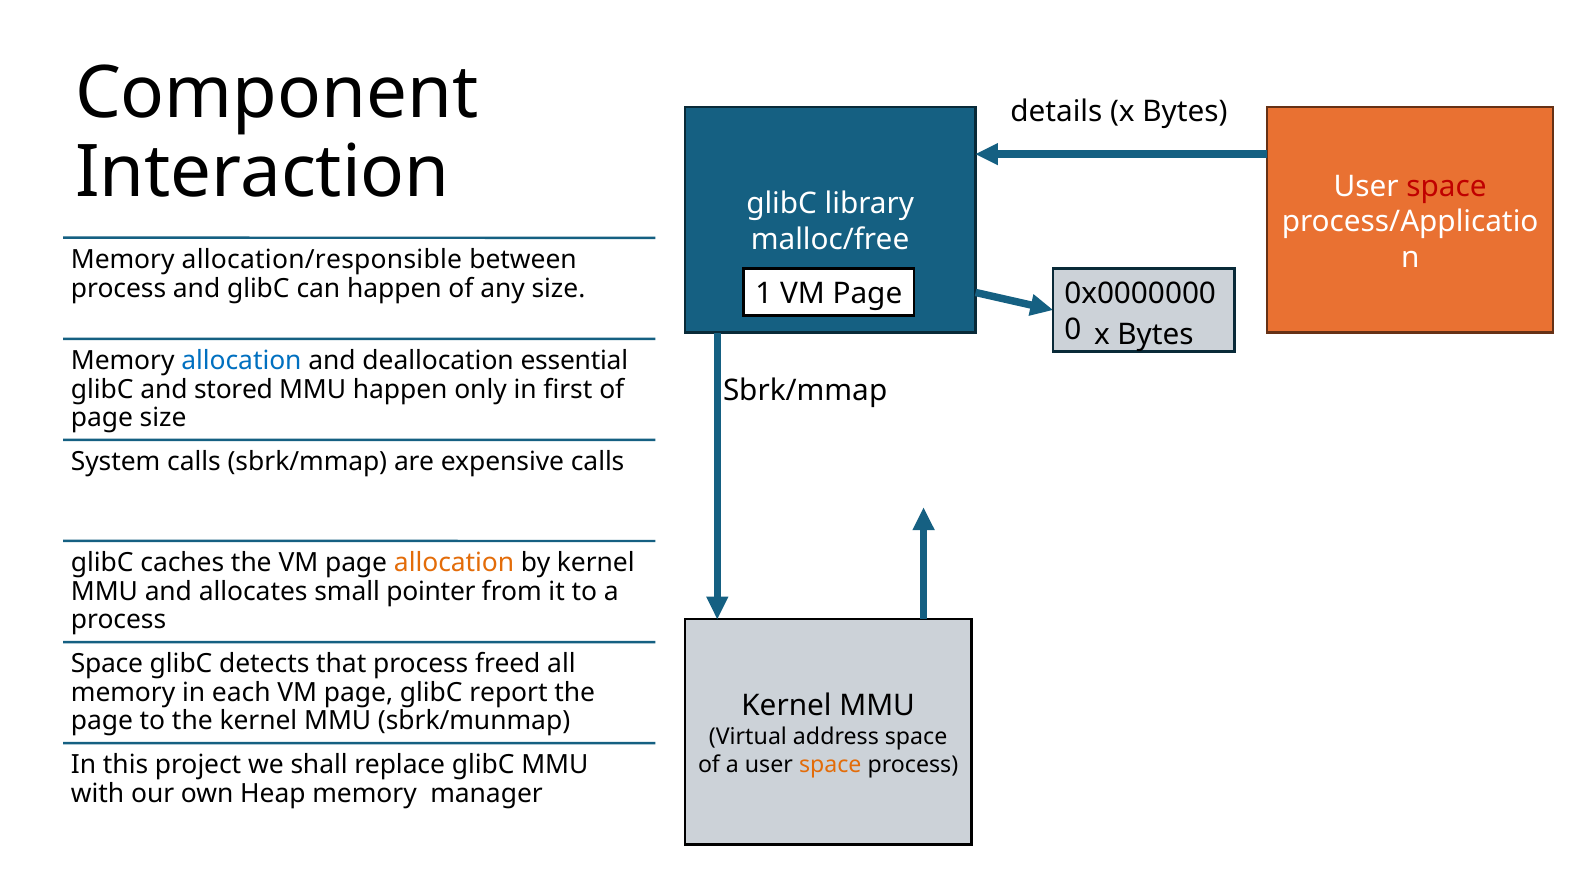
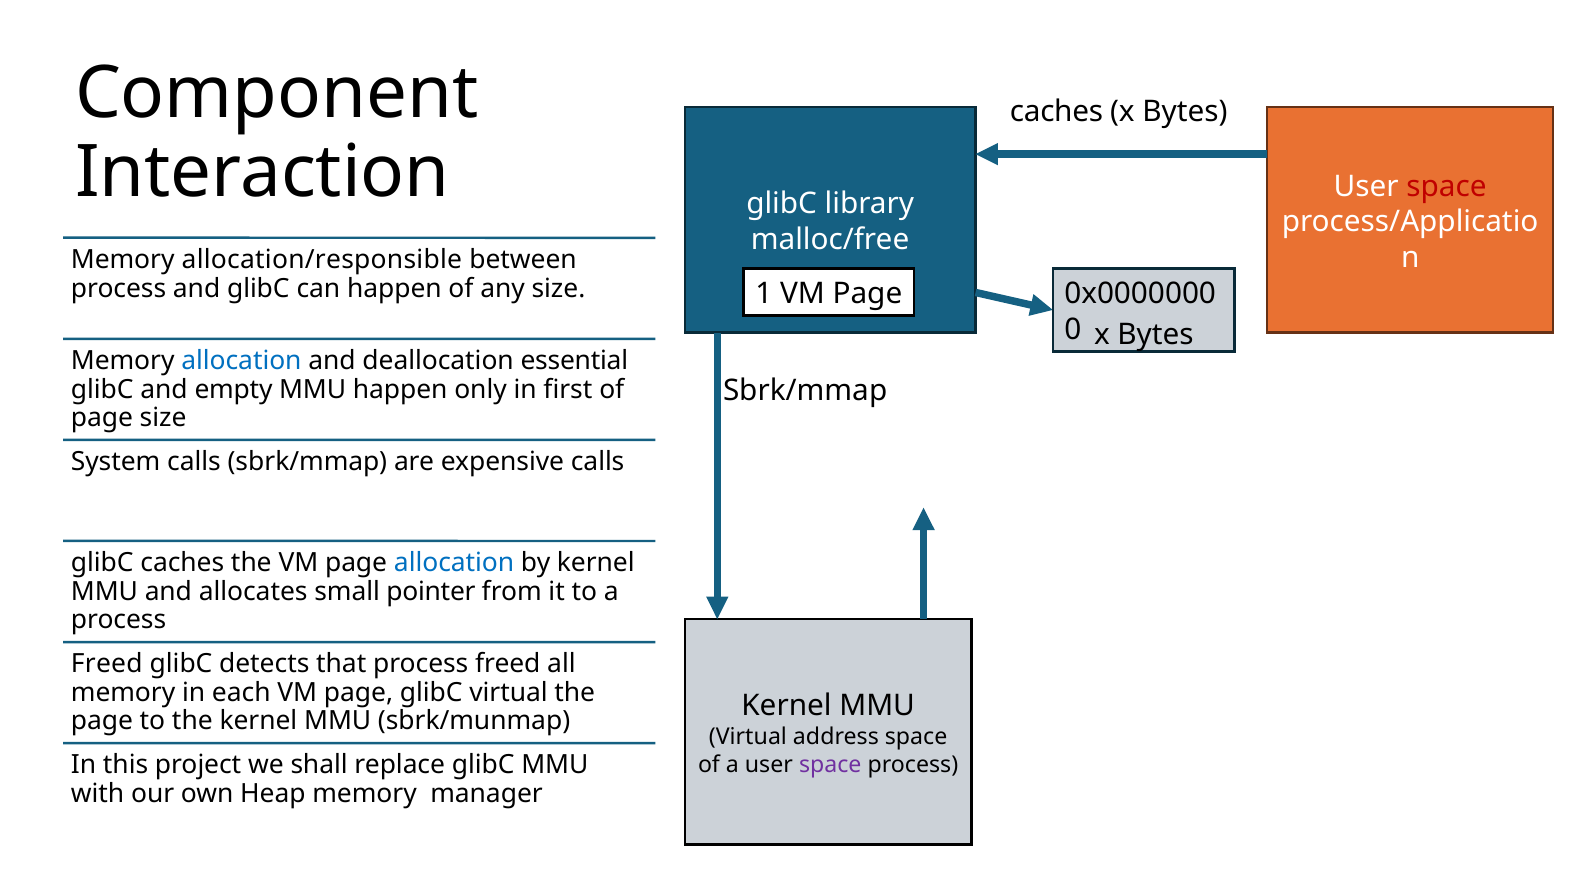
details: details -> caches (1056, 111)
stored: stored -> empty (234, 389)
allocation colour: orange -> blue (454, 563)
Space: Space -> Freed (107, 664)
glibC report: report -> virtual (508, 693)
space colour: orange -> purple (830, 765)
